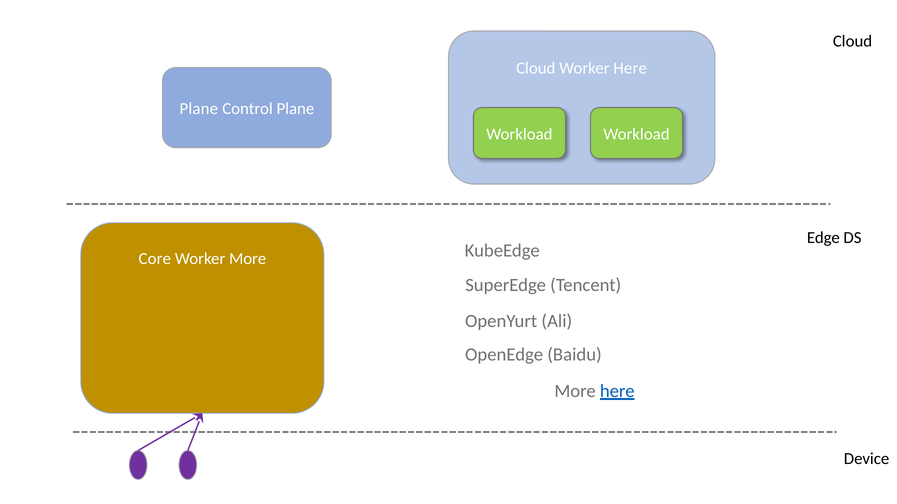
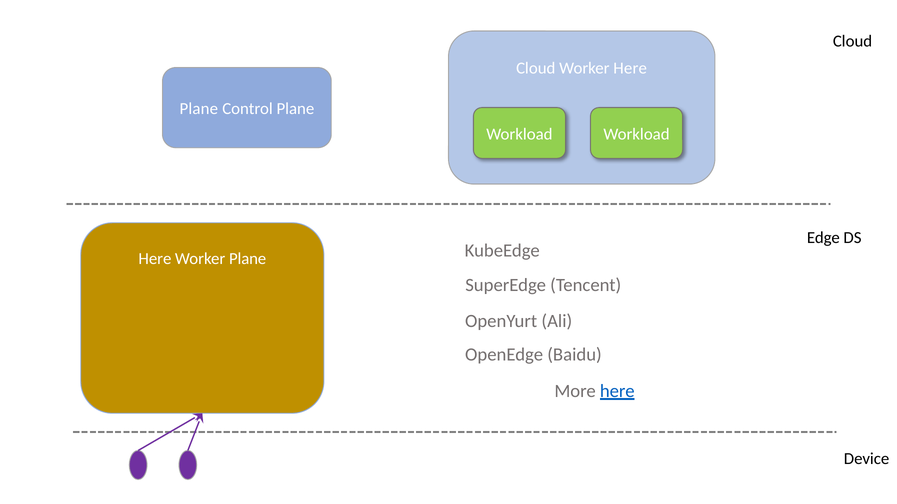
Core: Core -> Here (155, 259)
Worker More: More -> Plane (248, 259)
